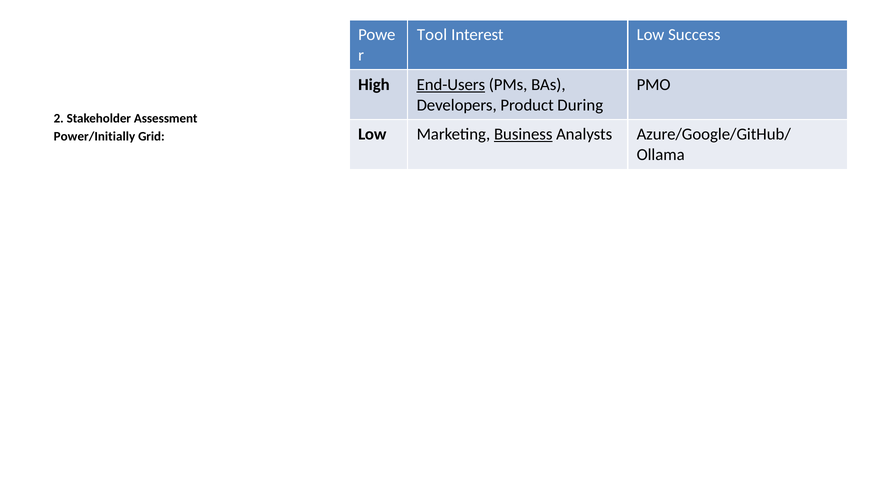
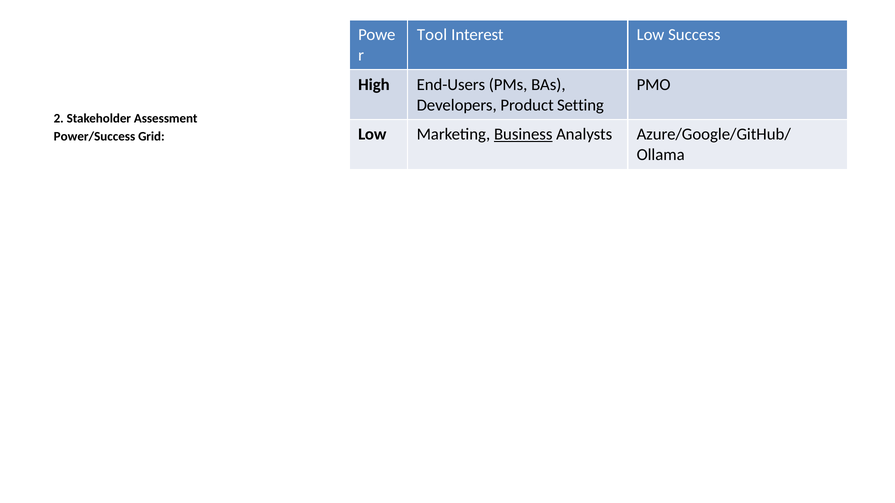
End-Users underline: present -> none (451, 85)
During: During -> Setting (580, 105)
Power/Initially: Power/Initially -> Power/Success (94, 137)
